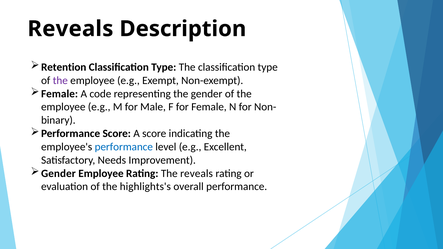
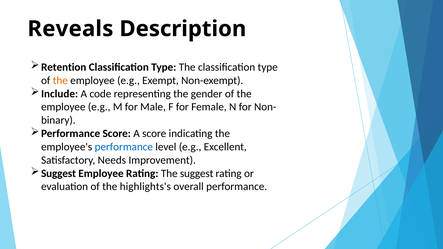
the colour: purple -> orange (60, 80)
Female: Female -> Include (60, 94)
Gender: Gender -> Suggest (59, 174)
The reveals: reveals -> suggest (197, 174)
